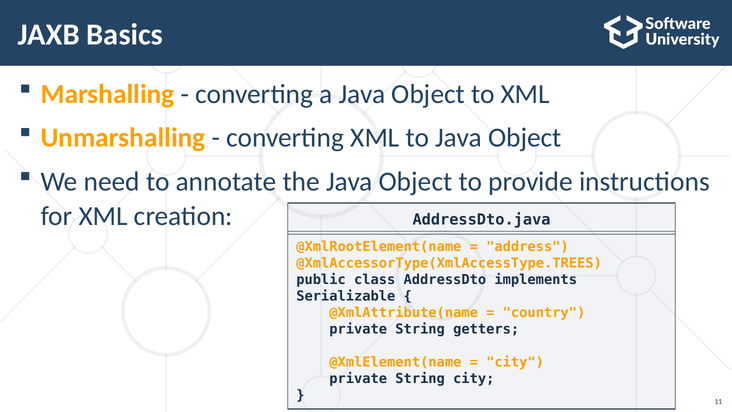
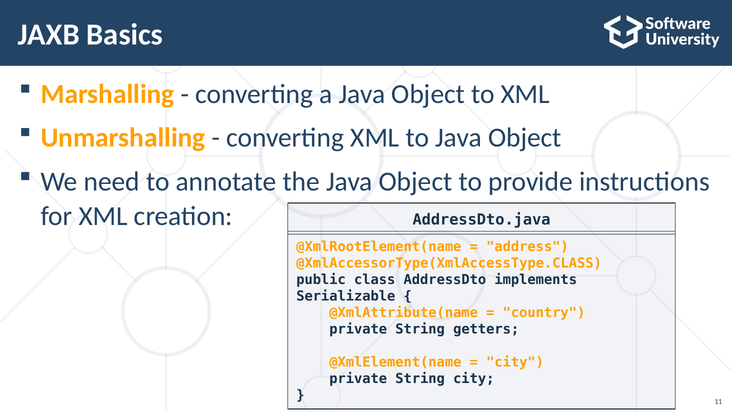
@XmlAccessorType(XmlAccessType.TREES: @XmlAccessorType(XmlAccessType.TREES -> @XmlAccessorType(XmlAccessType.CLASS (449, 263)
